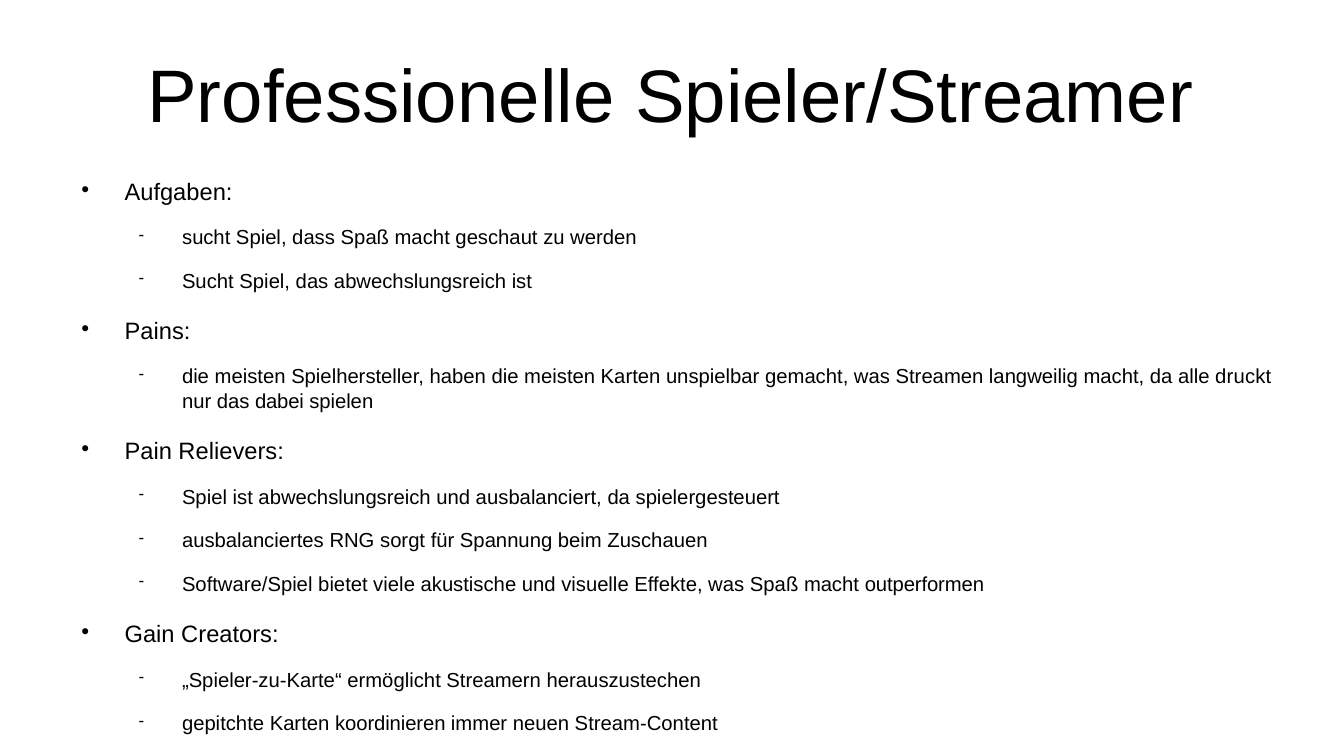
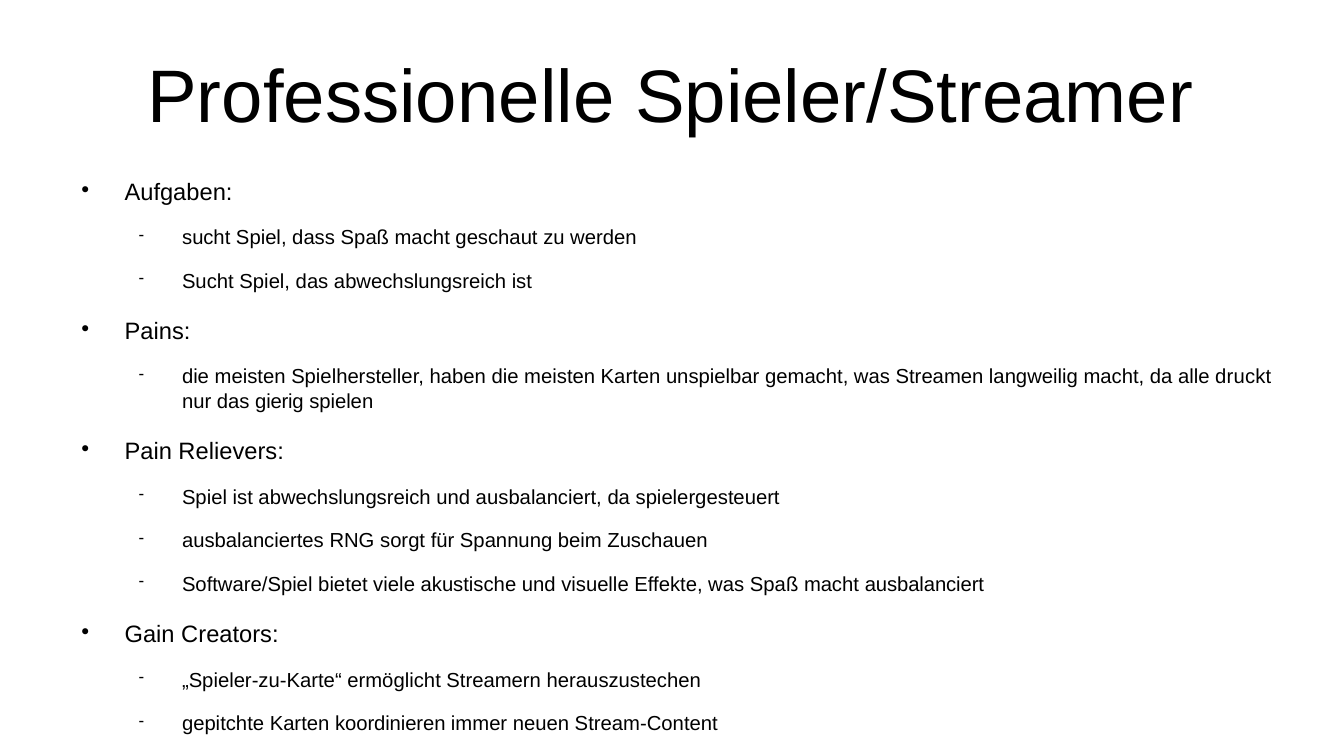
dabei: dabei -> gierig (279, 402)
macht outperformen: outperformen -> ausbalanciert (924, 584)
